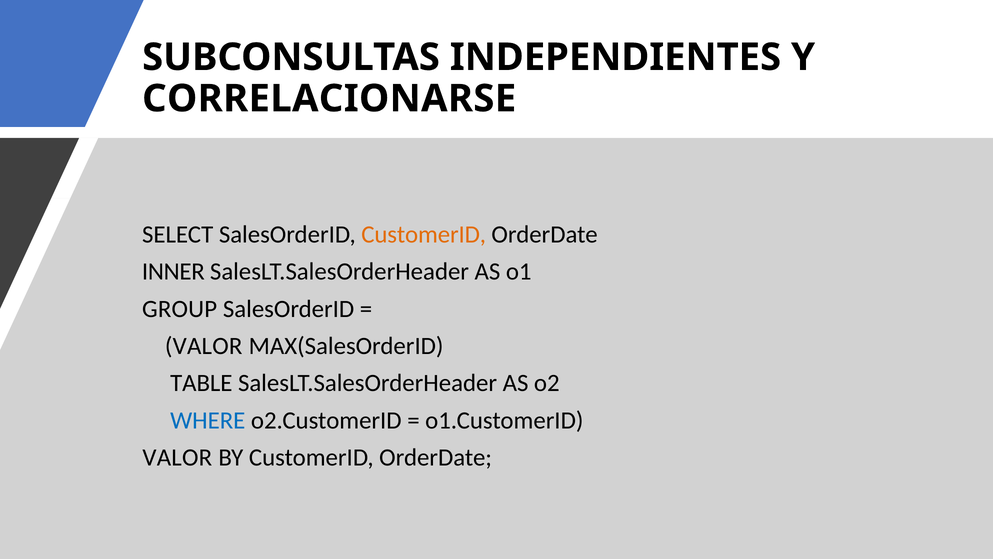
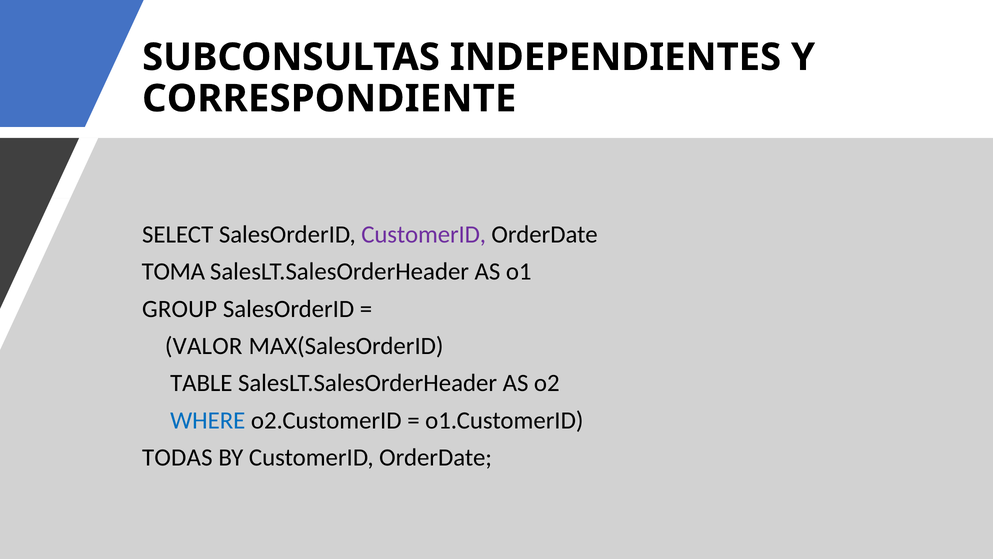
CORRELACIONARSE: CORRELACIONARSE -> CORRESPONDIENTE (329, 99)
CustomerID colour: orange -> purple (424, 234)
INNER: INNER -> TOMA (173, 272)
VALOR: VALOR -> TODAS (177, 457)
